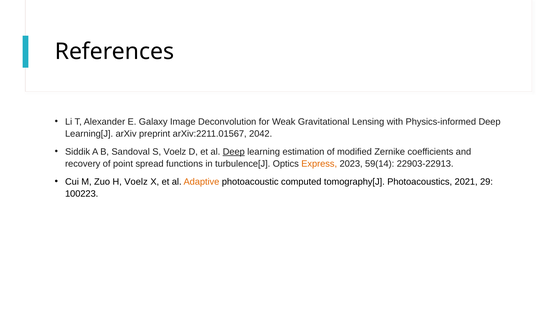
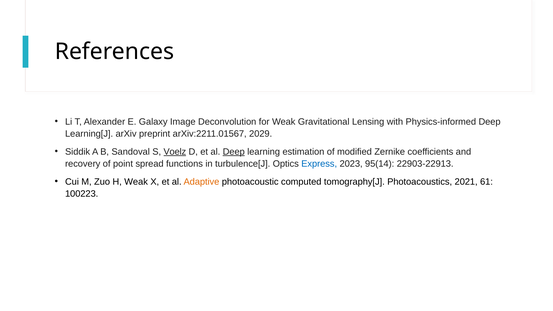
2042: 2042 -> 2029 (261, 134)
Voelz underline: none -> present (175, 152)
Express colour: orange -> blue (319, 164)
59(14: 59(14 -> 95(14 (380, 164)
H Voelz: Voelz -> Weak (136, 182)
29: 29 -> 61 (487, 182)
